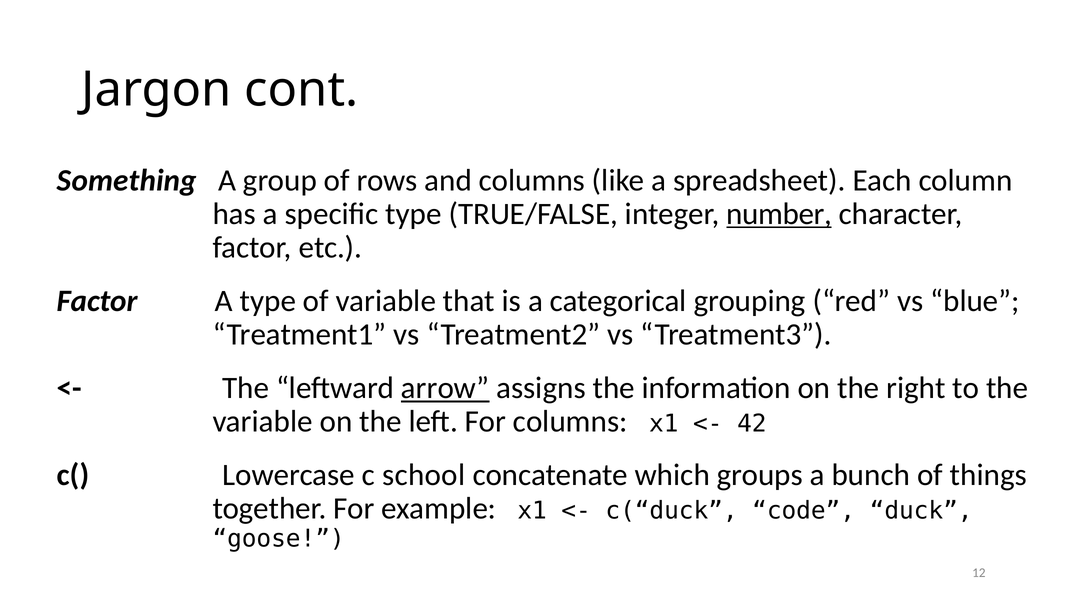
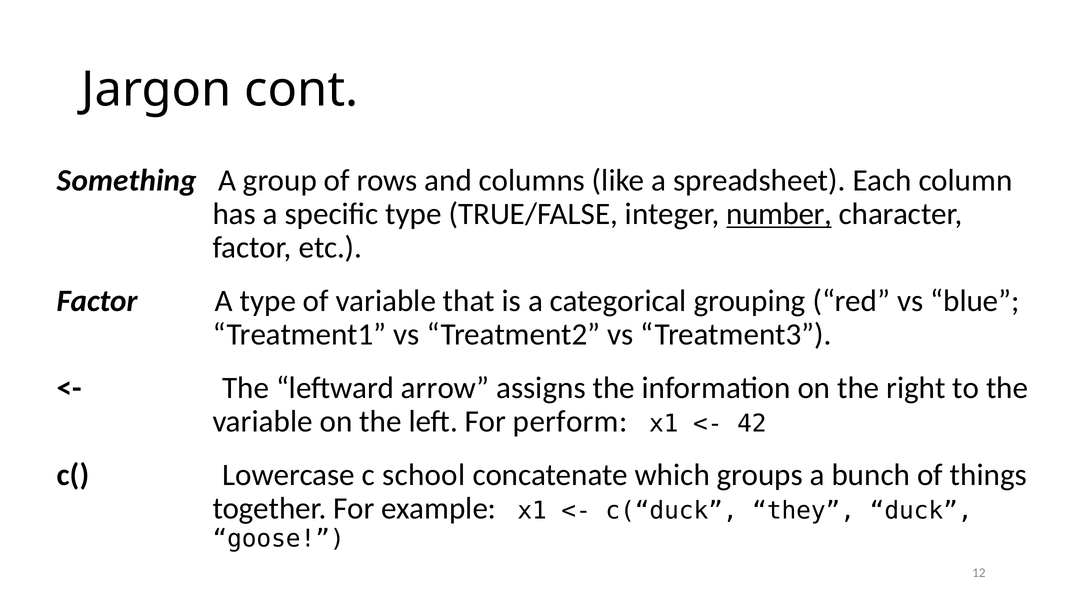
arrow underline: present -> none (445, 388)
For columns: columns -> perform (570, 422)
code: code -> they (804, 511)
